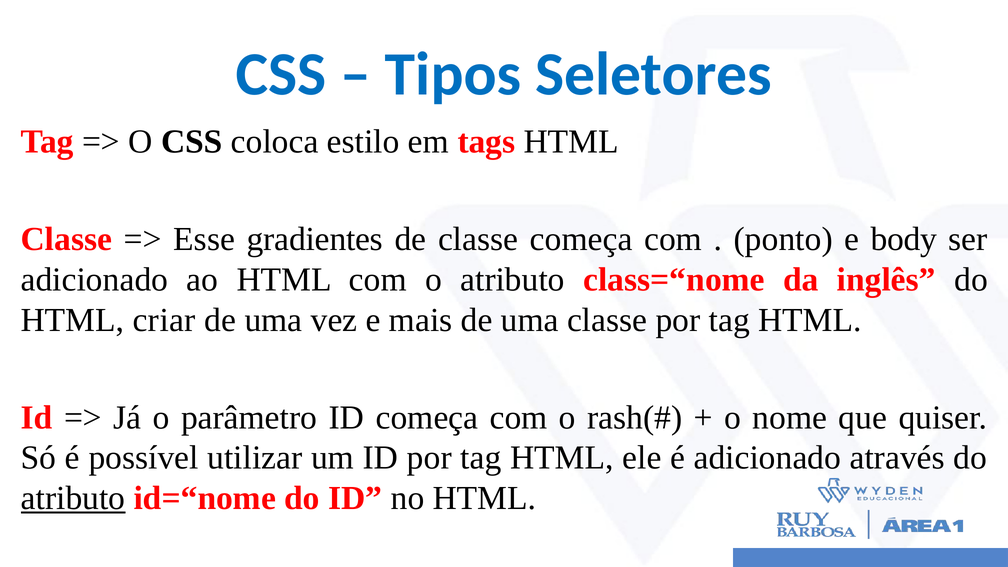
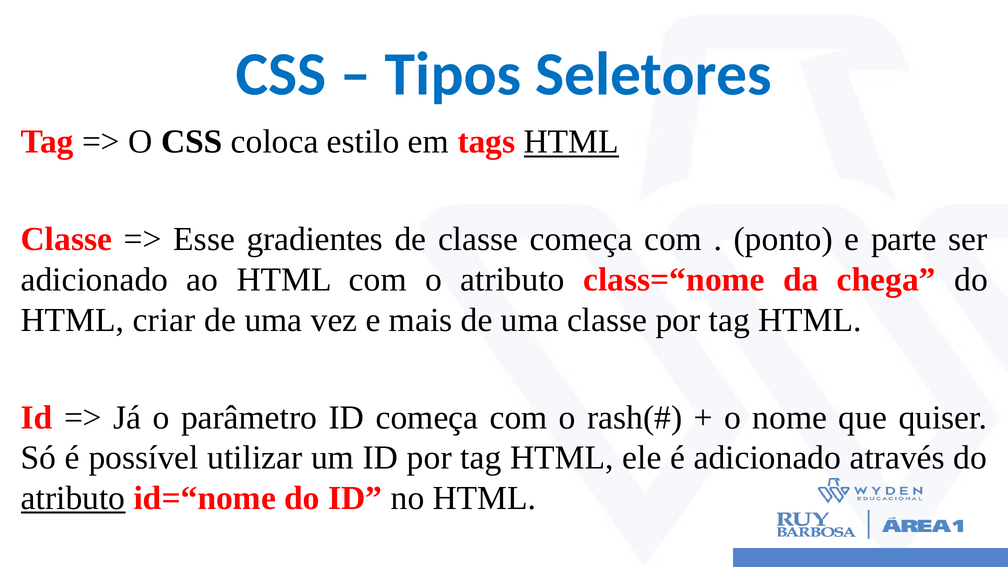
HTML underline: none -> present (571, 142)
body: body -> parte (904, 239)
inglês: inglês -> chega (886, 280)
